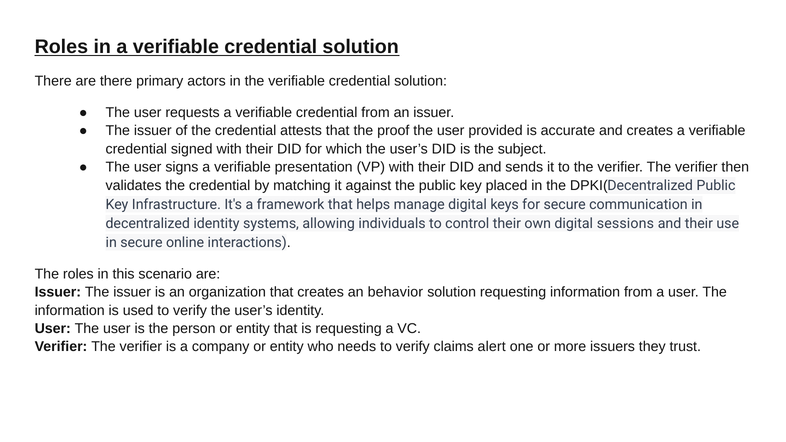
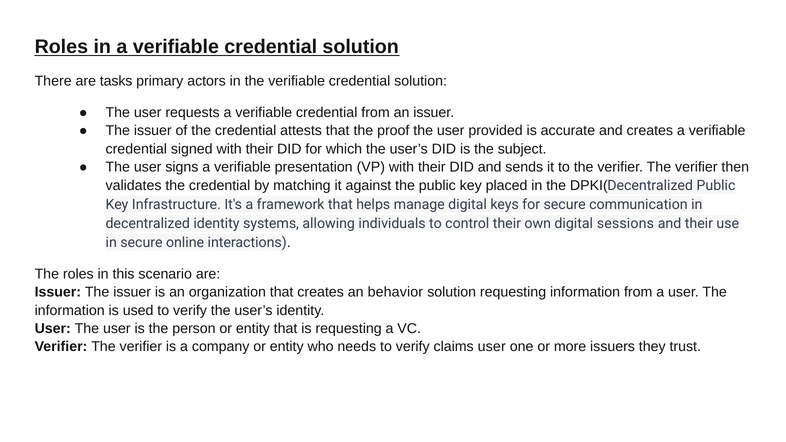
are there: there -> tasks (116, 81)
claims alert: alert -> user (492, 347)
